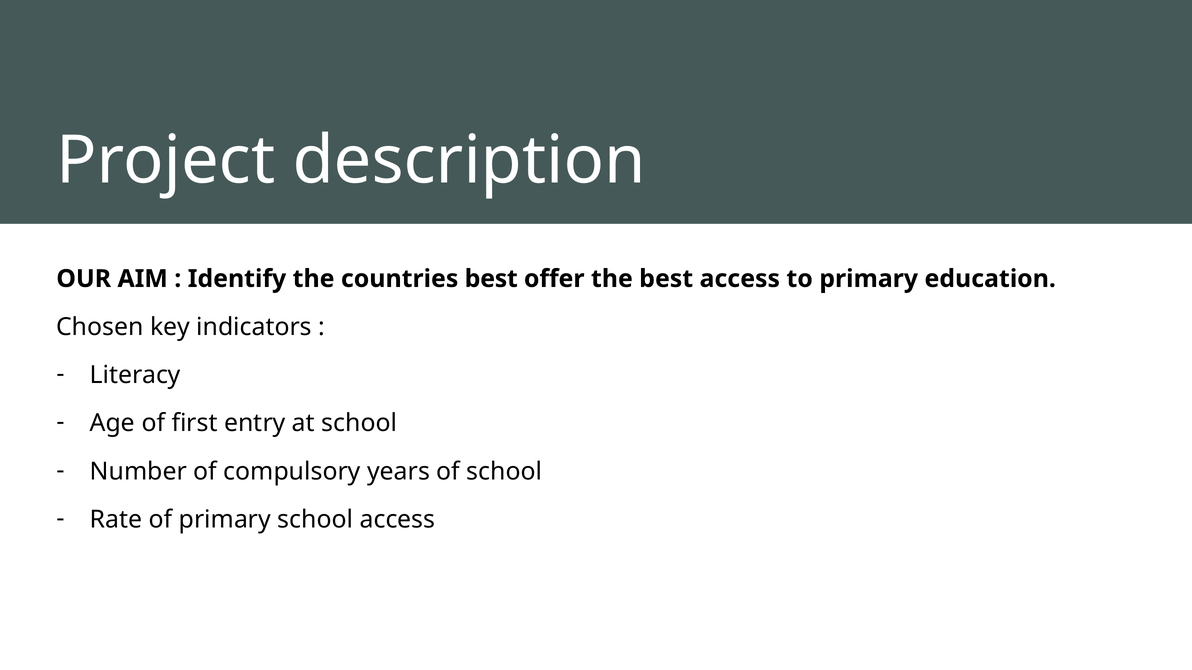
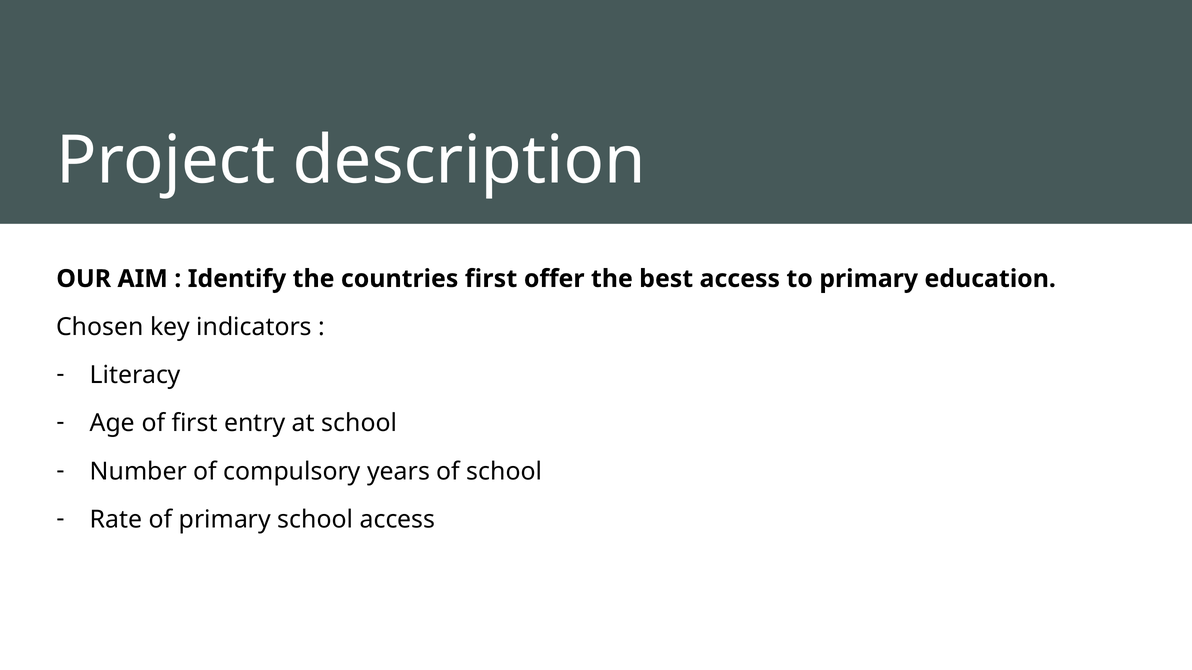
countries best: best -> first (491, 279)
